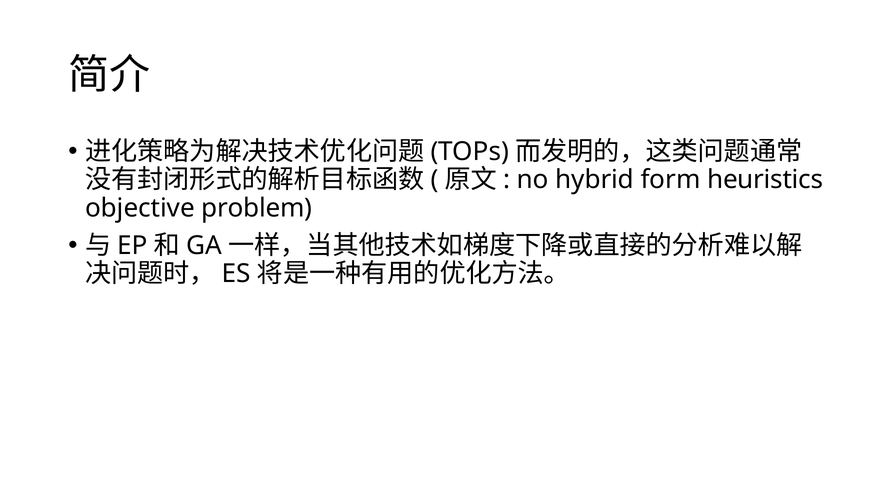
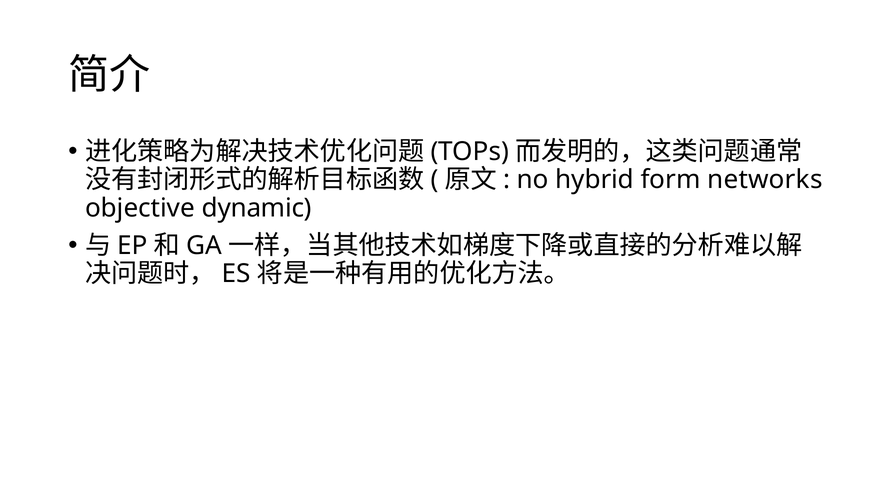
heuristics: heuristics -> networks (765, 180)
problem: problem -> dynamic (257, 208)
